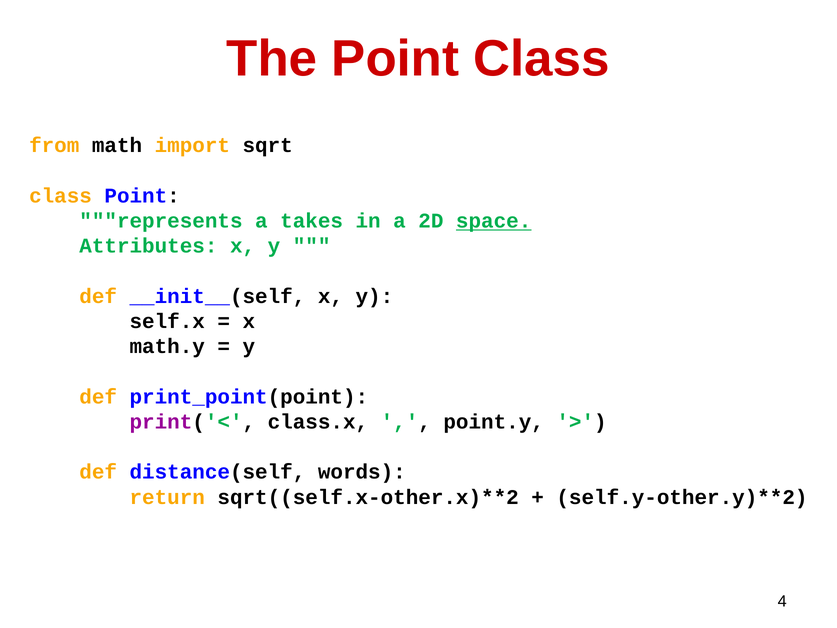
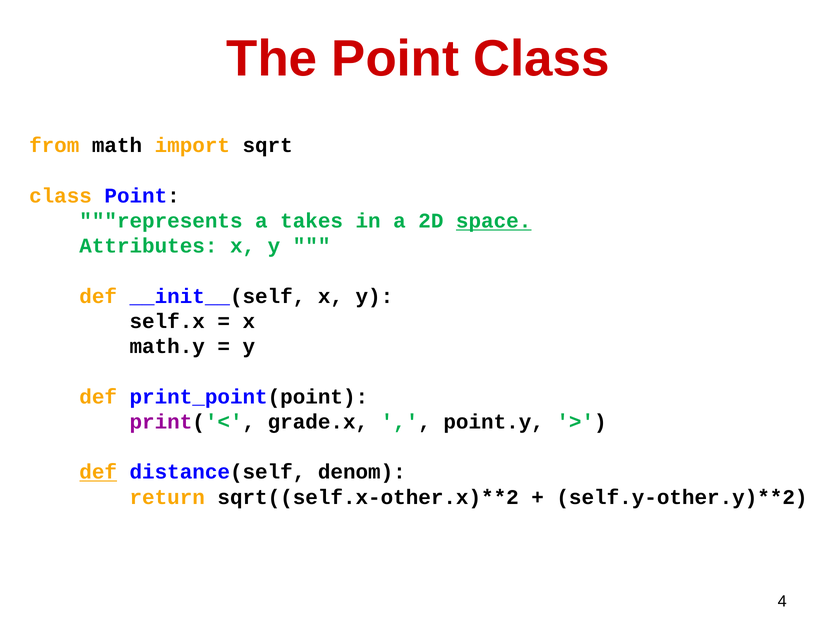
class.x: class.x -> grade.x (318, 422)
def underline: none -> present (98, 472)
words: words -> denom (362, 472)
